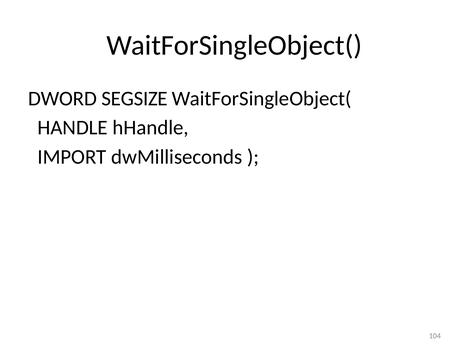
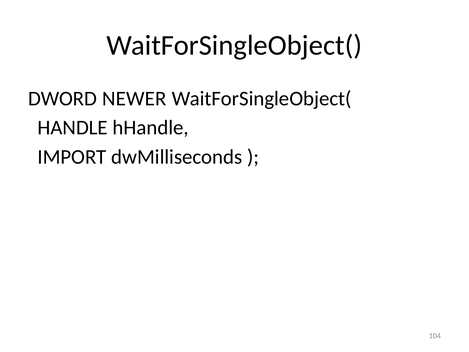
SEGSIZE: SEGSIZE -> NEWER (134, 98)
